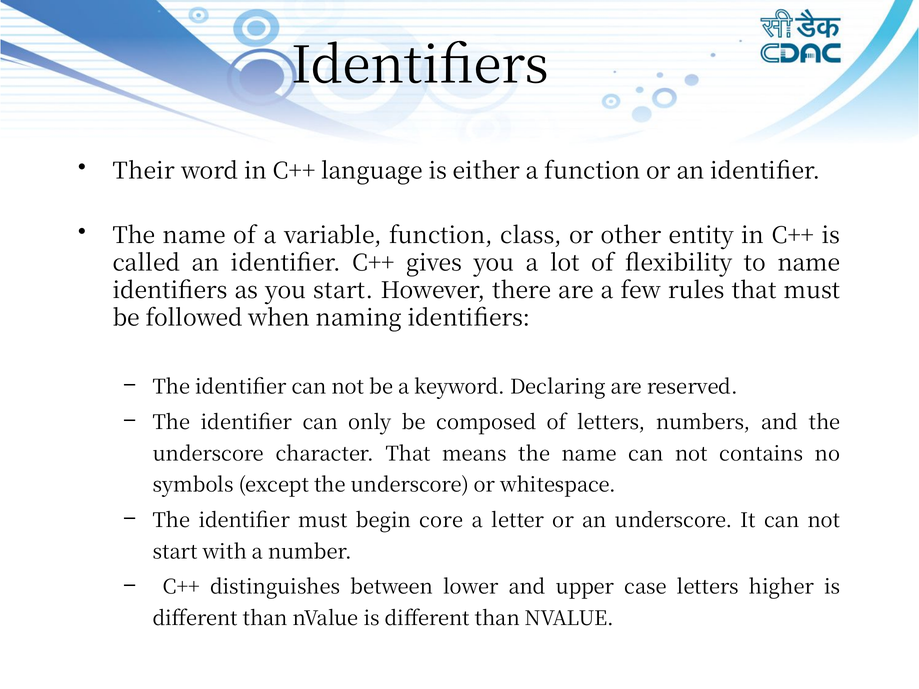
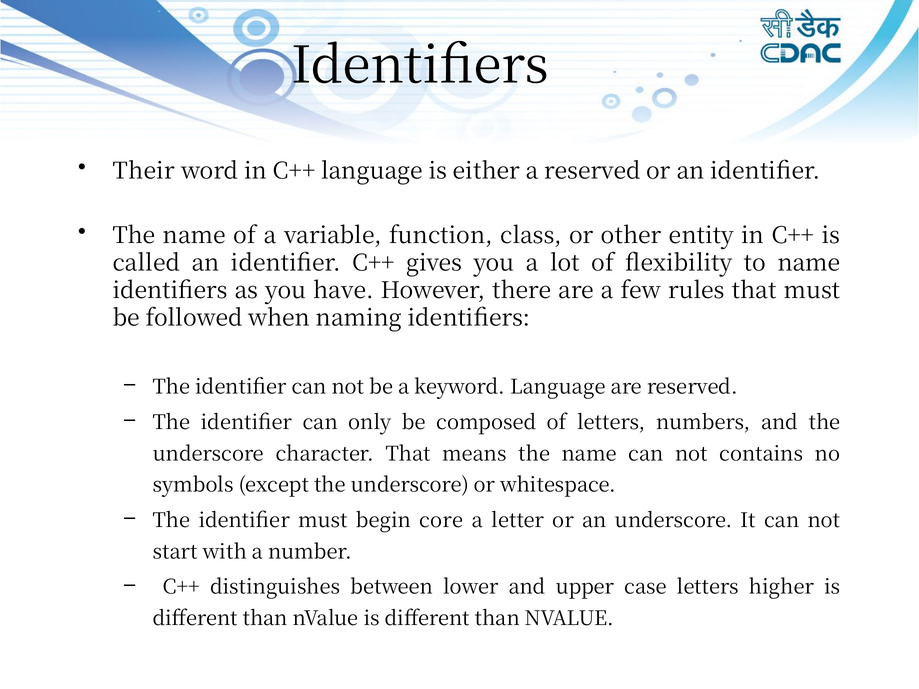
a function: function -> reserved (592, 171)
you start: start -> have (343, 291)
keyword Declaring: Declaring -> Language (558, 387)
